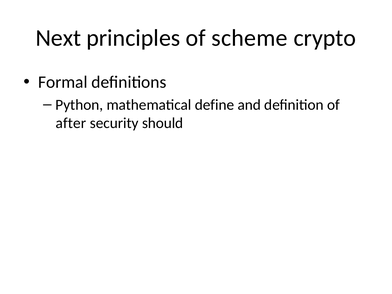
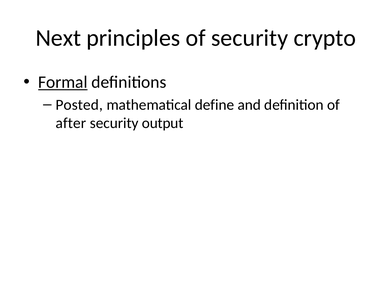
of scheme: scheme -> security (250, 38)
Formal underline: none -> present (63, 82)
Python: Python -> Posted (79, 105)
should: should -> output (163, 123)
